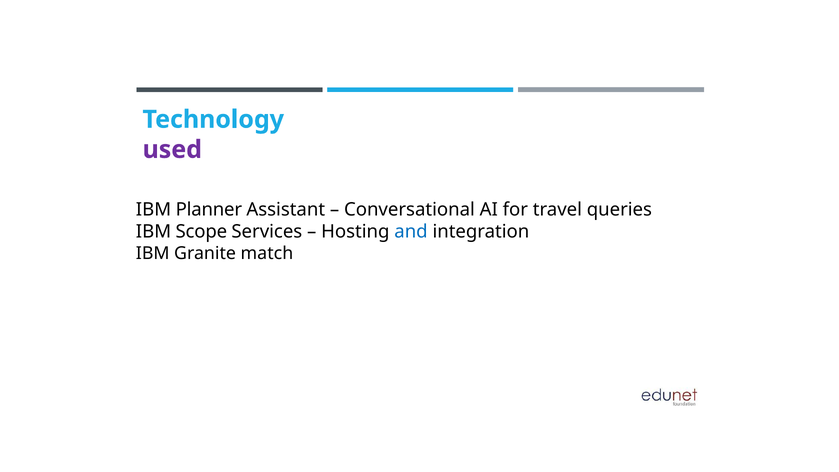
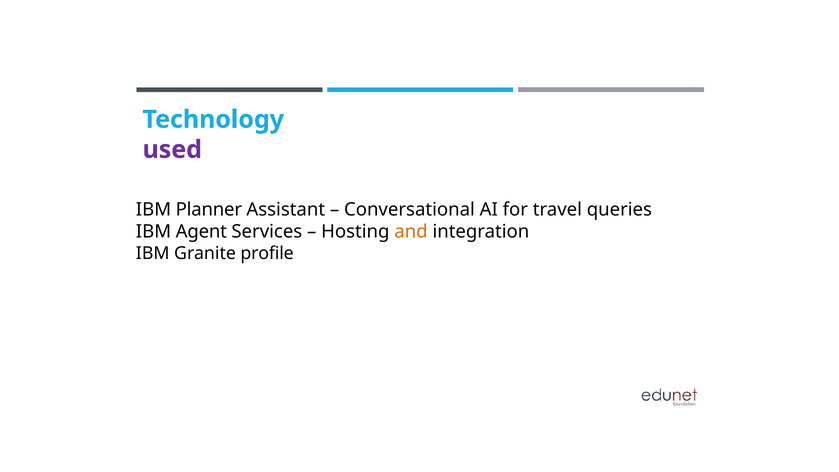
Scope: Scope -> Agent (201, 232)
and colour: blue -> orange (411, 232)
match: match -> profile (267, 253)
